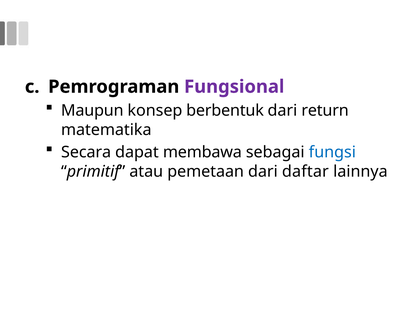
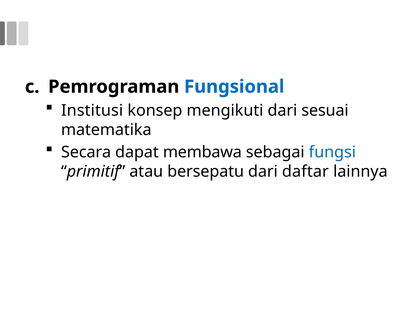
Fungsional colour: purple -> blue (234, 87)
Maupun: Maupun -> Institusi (92, 111)
berbentuk: berbentuk -> mengikuti (225, 111)
return: return -> sesuai (325, 111)
pemetaan: pemetaan -> bersepatu (206, 172)
